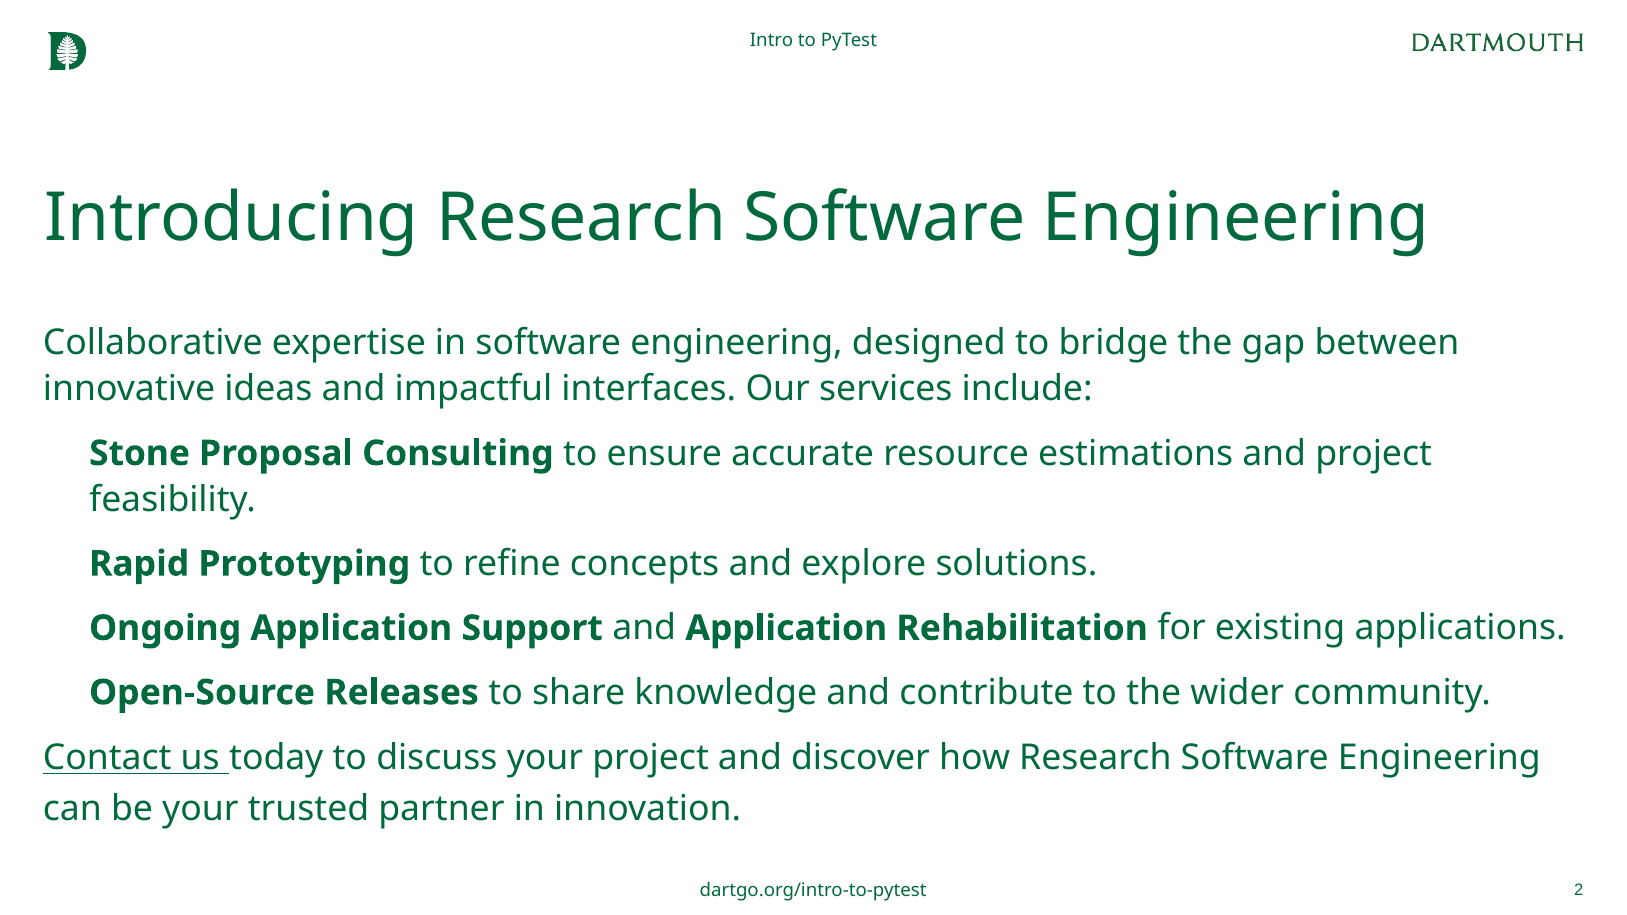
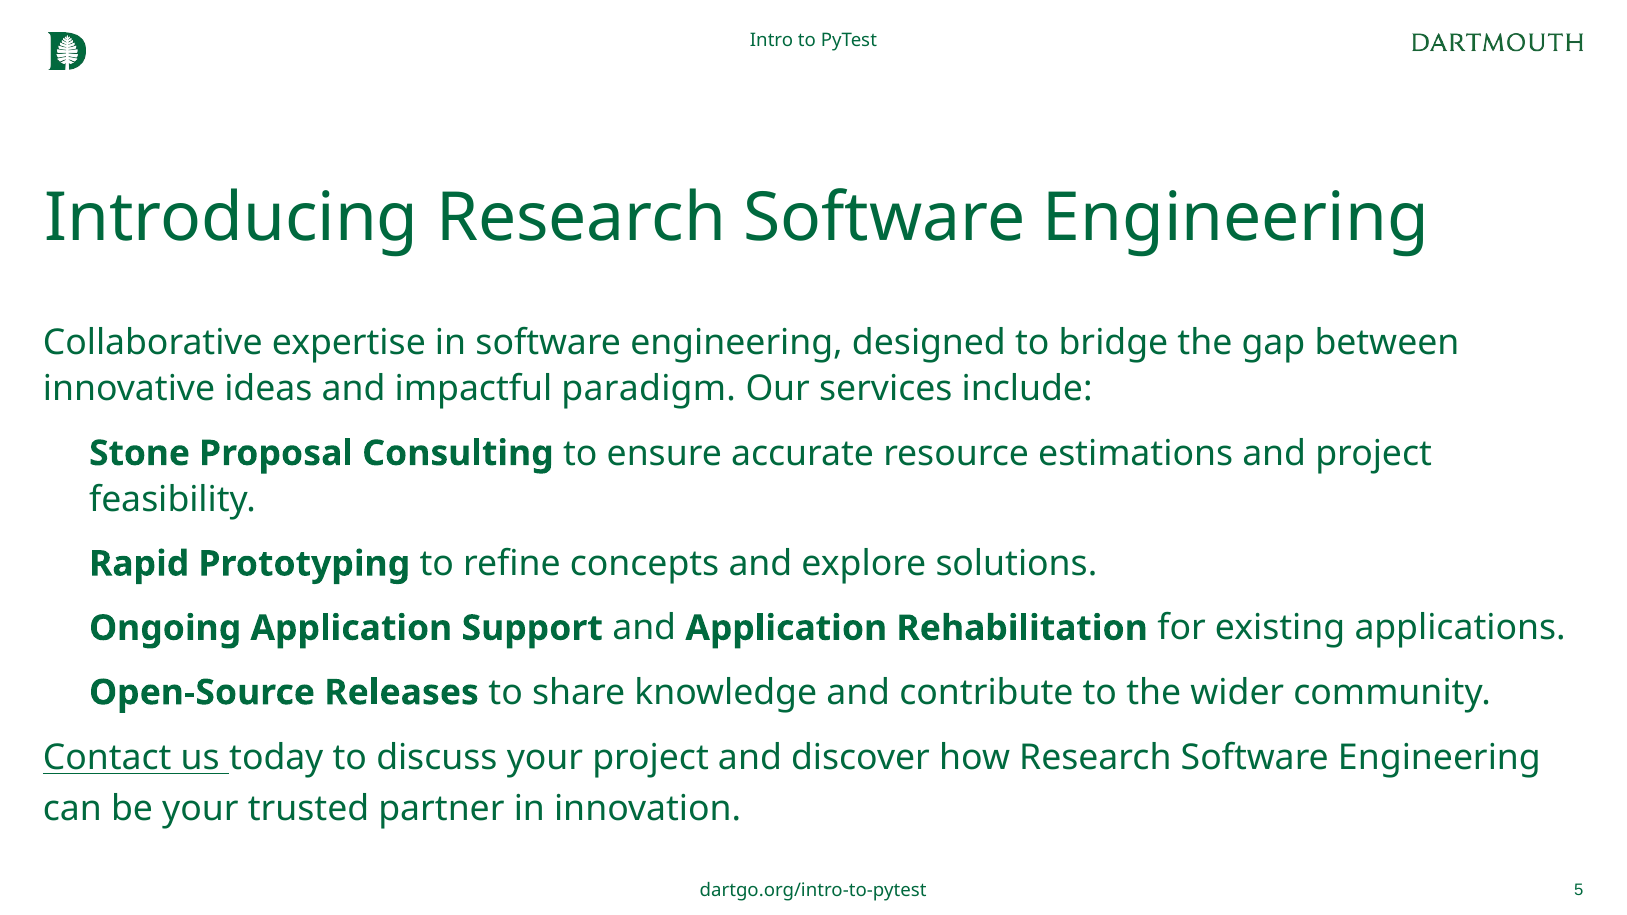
interfaces: interfaces -> paradigm (649, 389)
2: 2 -> 5 (1579, 890)
